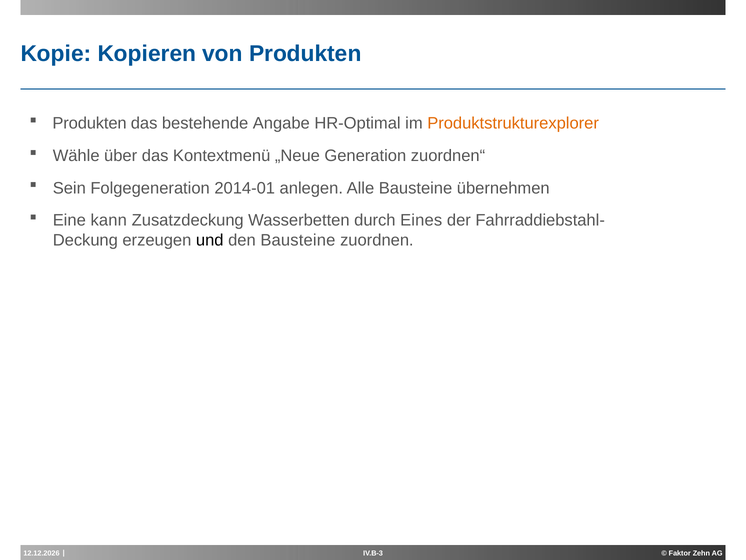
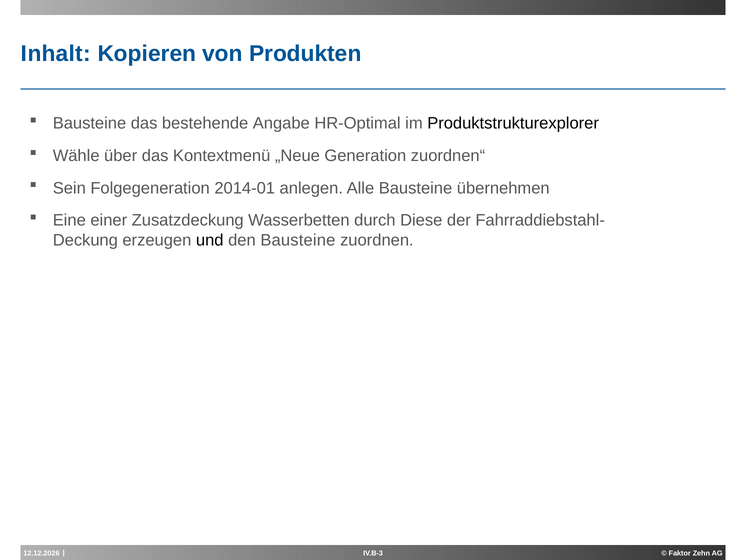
Kopie: Kopie -> Inhalt (56, 54)
Produkten: Produkten -> Bausteine (89, 123)
Produktstrukturexplorer colour: orange -> black (513, 123)
kann: kann -> einer (109, 220)
Eines: Eines -> Diese (421, 220)
